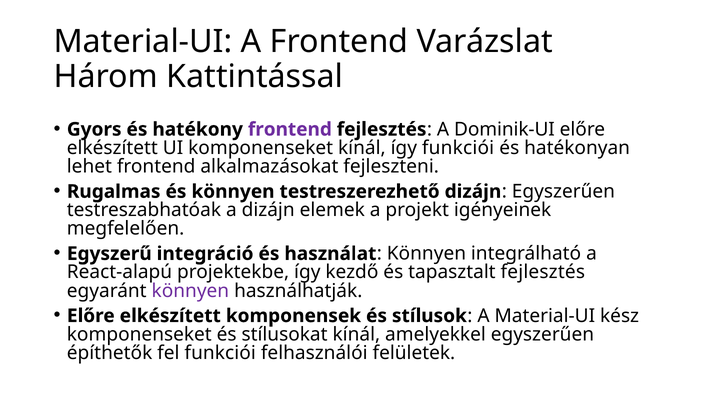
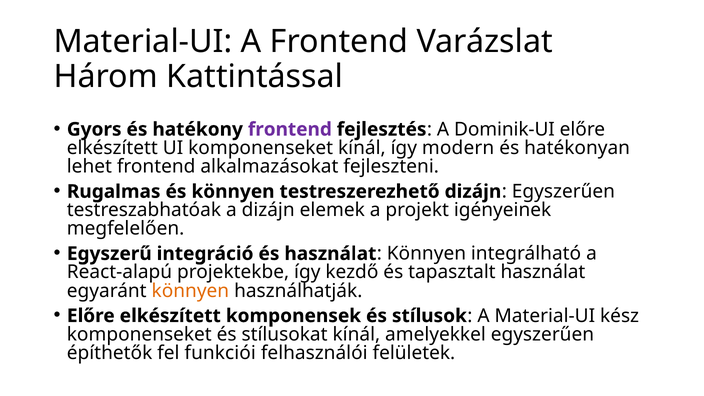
így funkciói: funkciói -> modern (458, 148)
tapasztalt fejlesztés: fejlesztés -> használat (543, 272)
könnyen colour: purple -> orange (190, 291)
